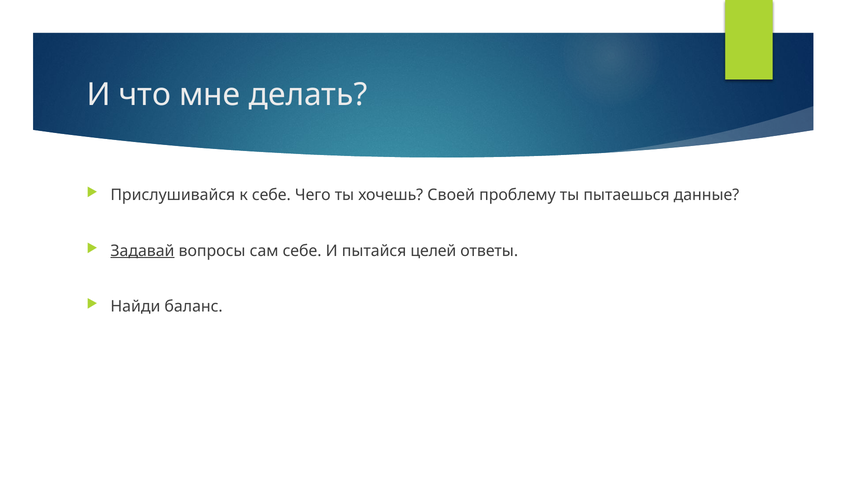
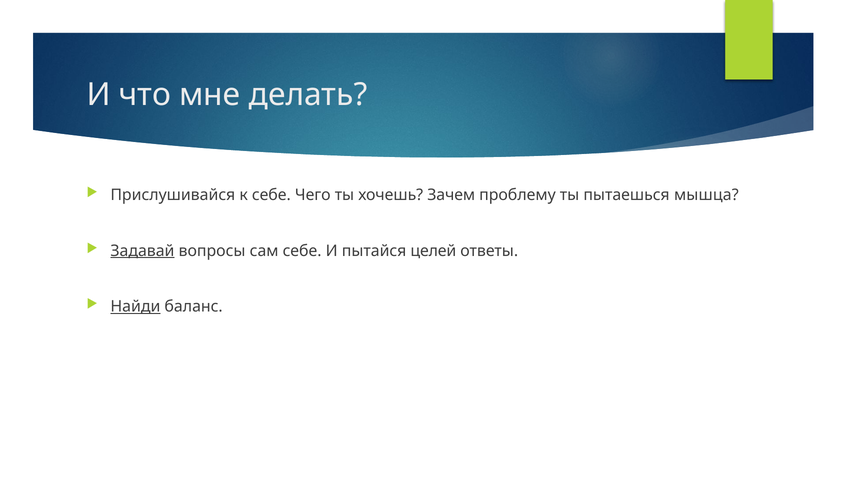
Своей: Своей -> Зачем (451, 195)
данные: данные -> мышца (706, 195)
Найди underline: none -> present (135, 306)
